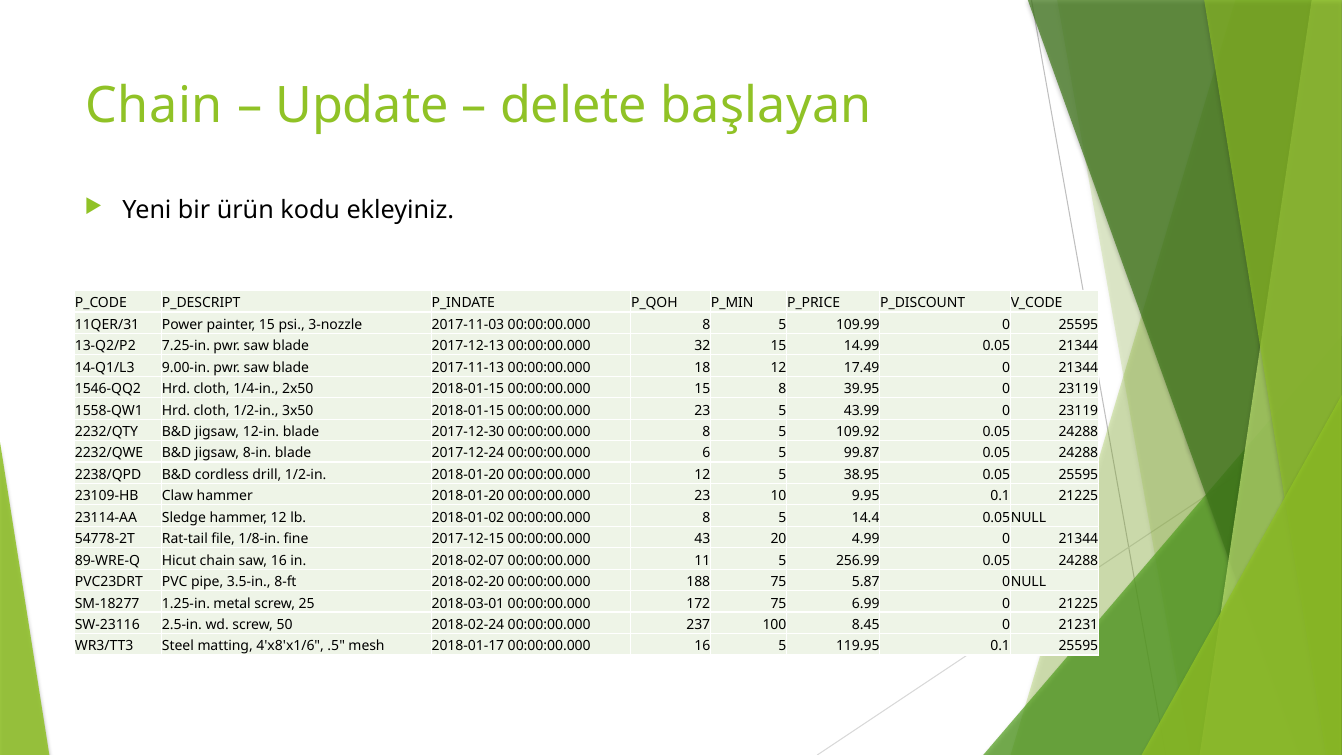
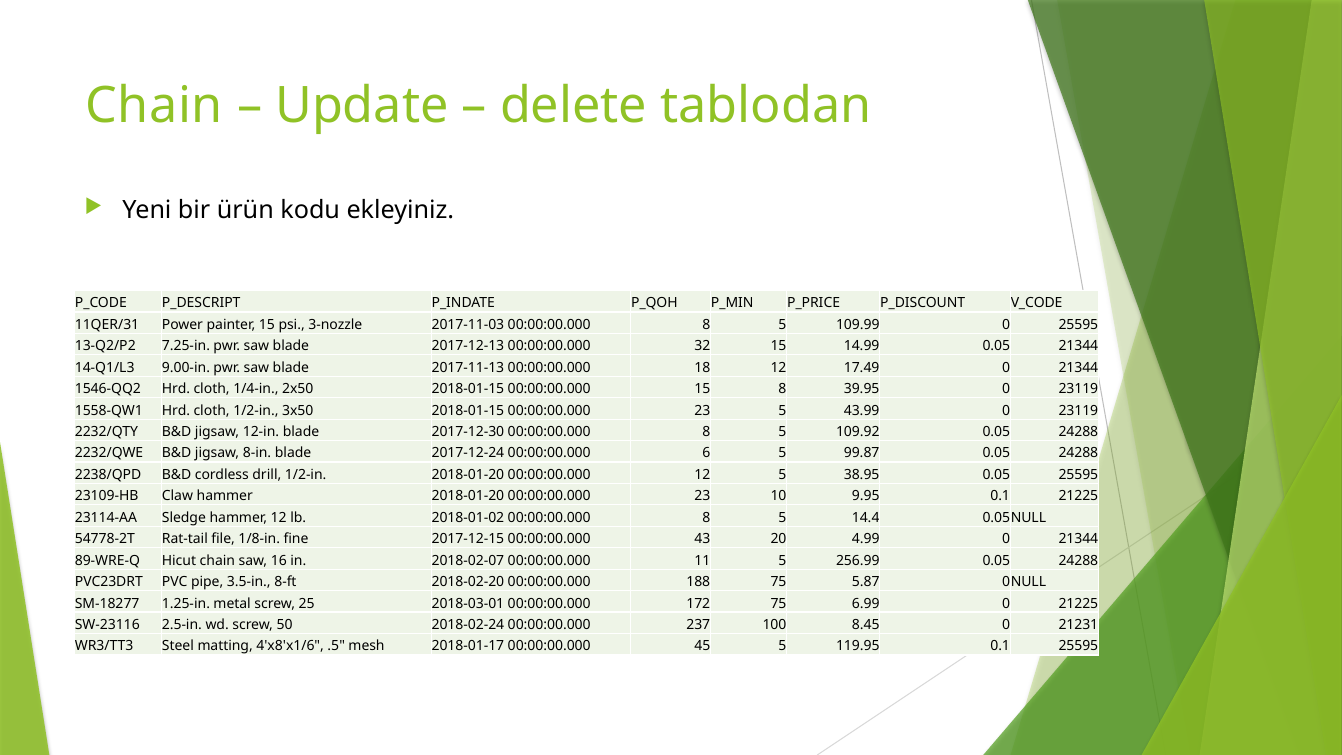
başlayan: başlayan -> tablodan (766, 106)
00:00:00.000 16: 16 -> 45 (702, 646)
